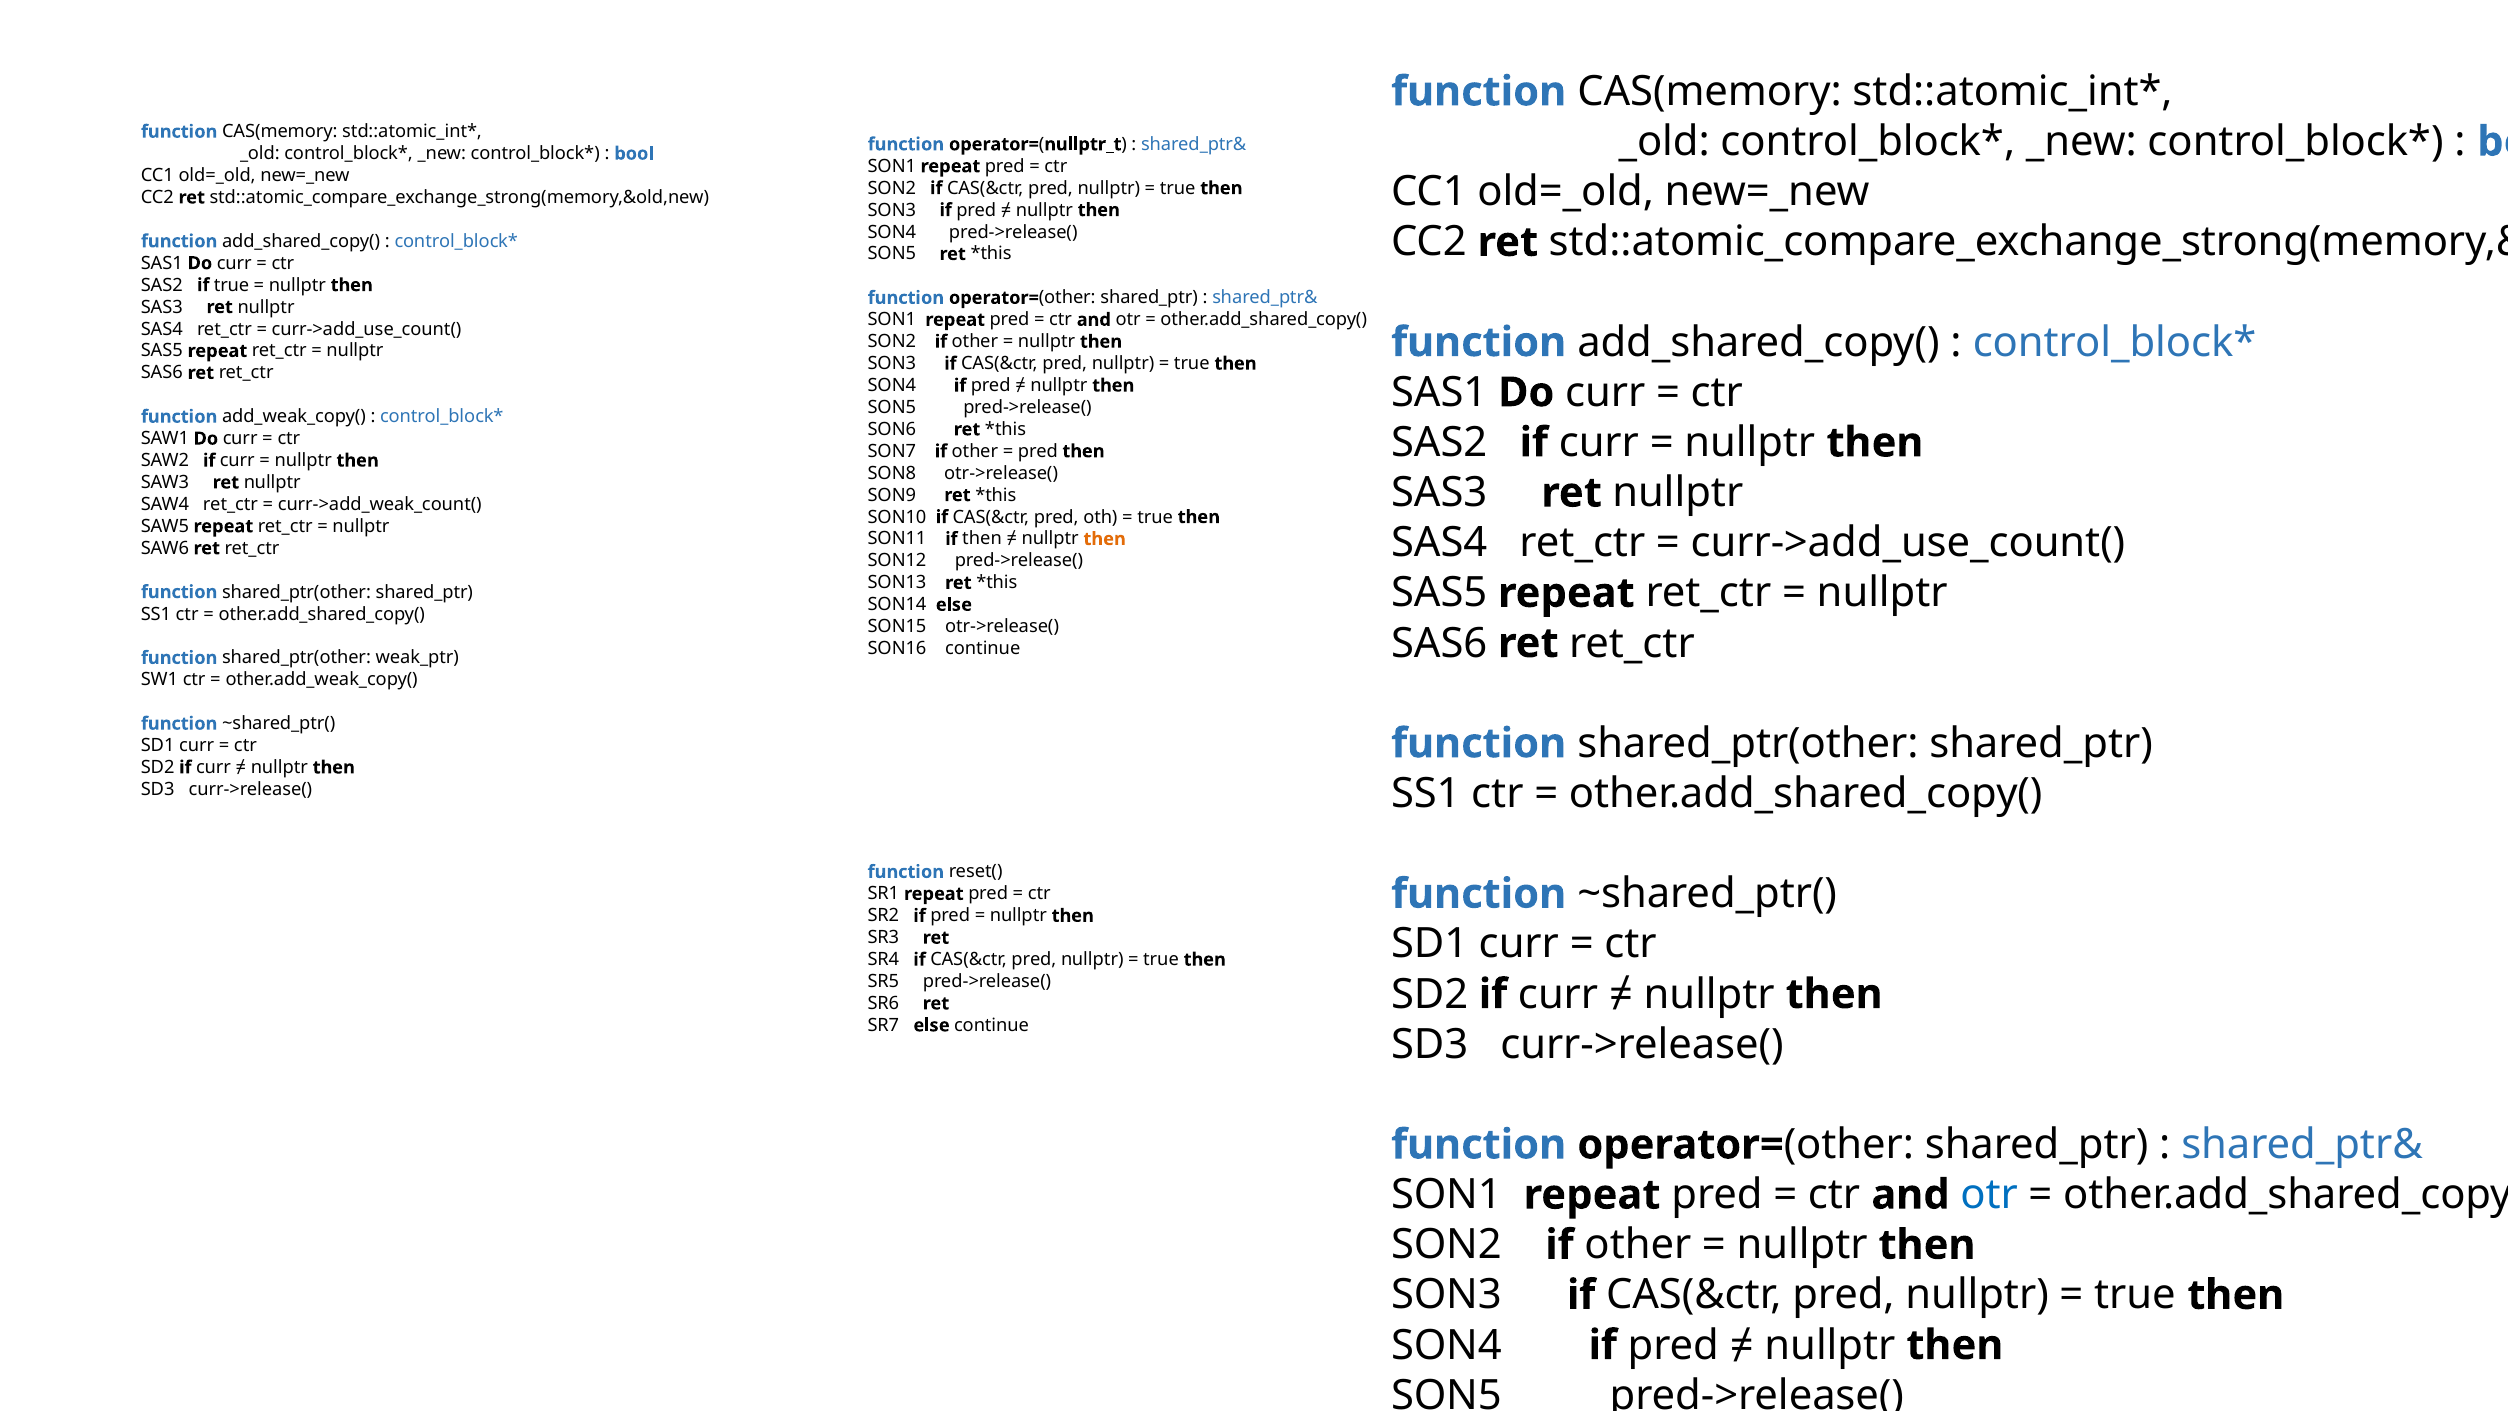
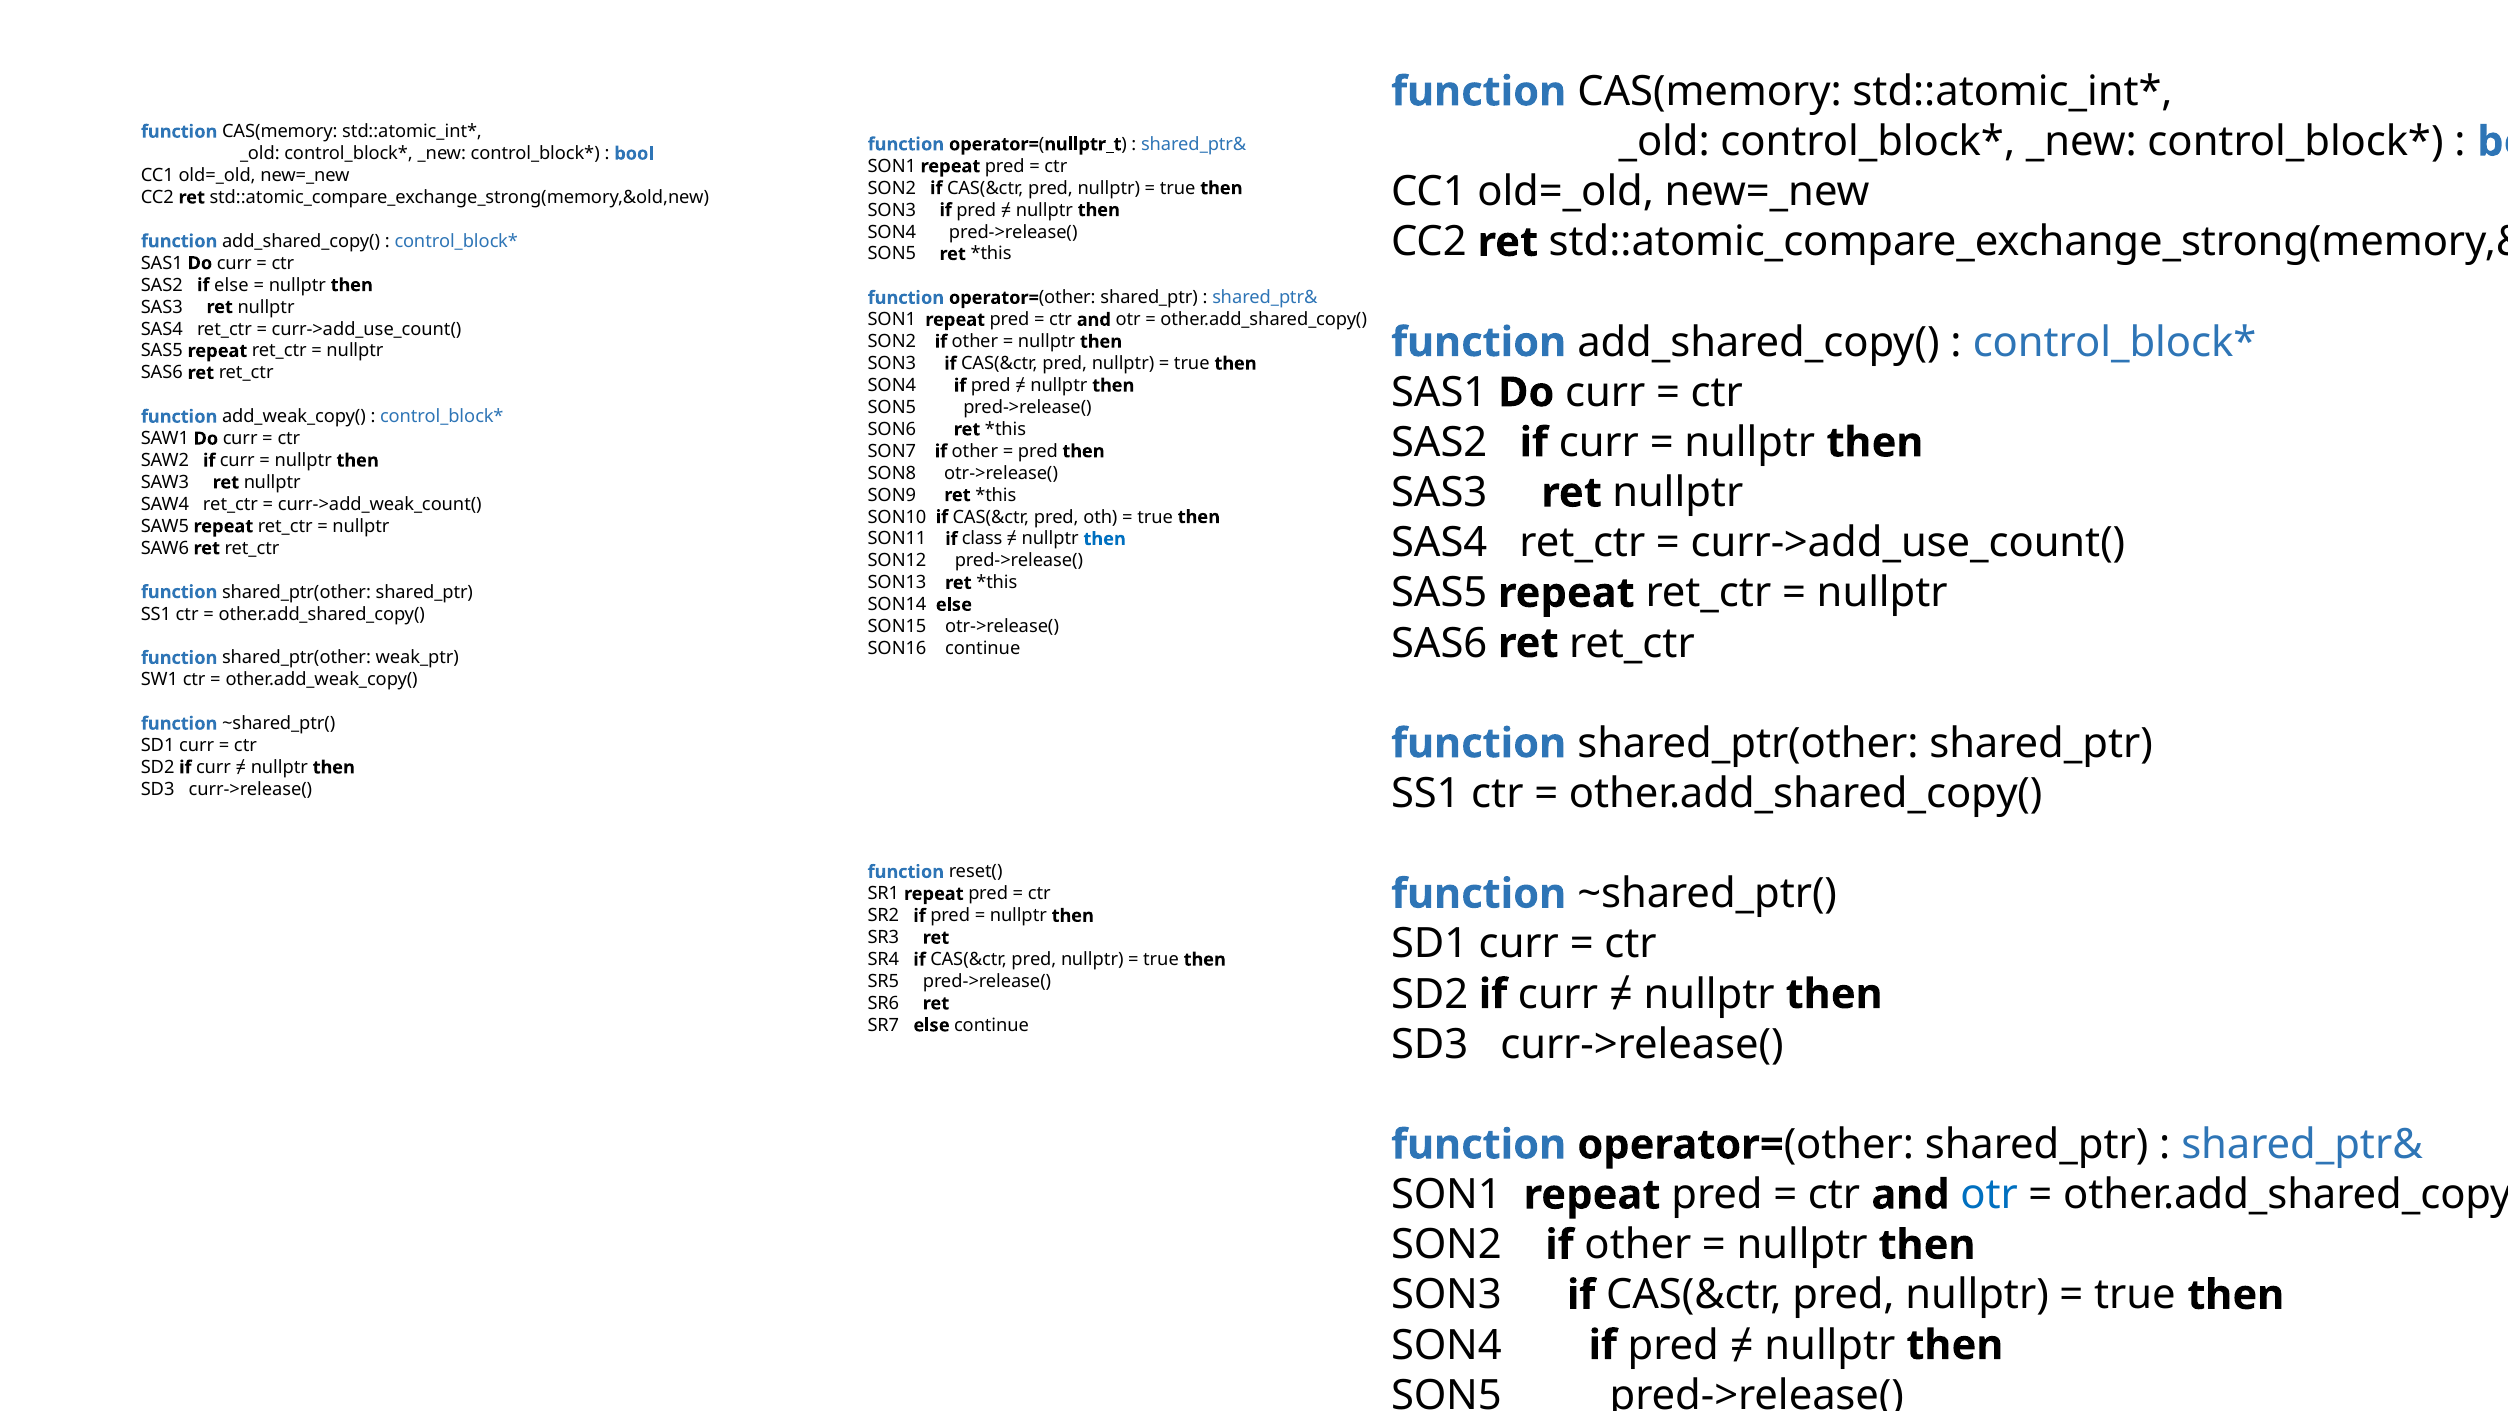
if true: true -> else (231, 285)
if then: then -> class (982, 539)
then colour: orange -> blue (1105, 539)
